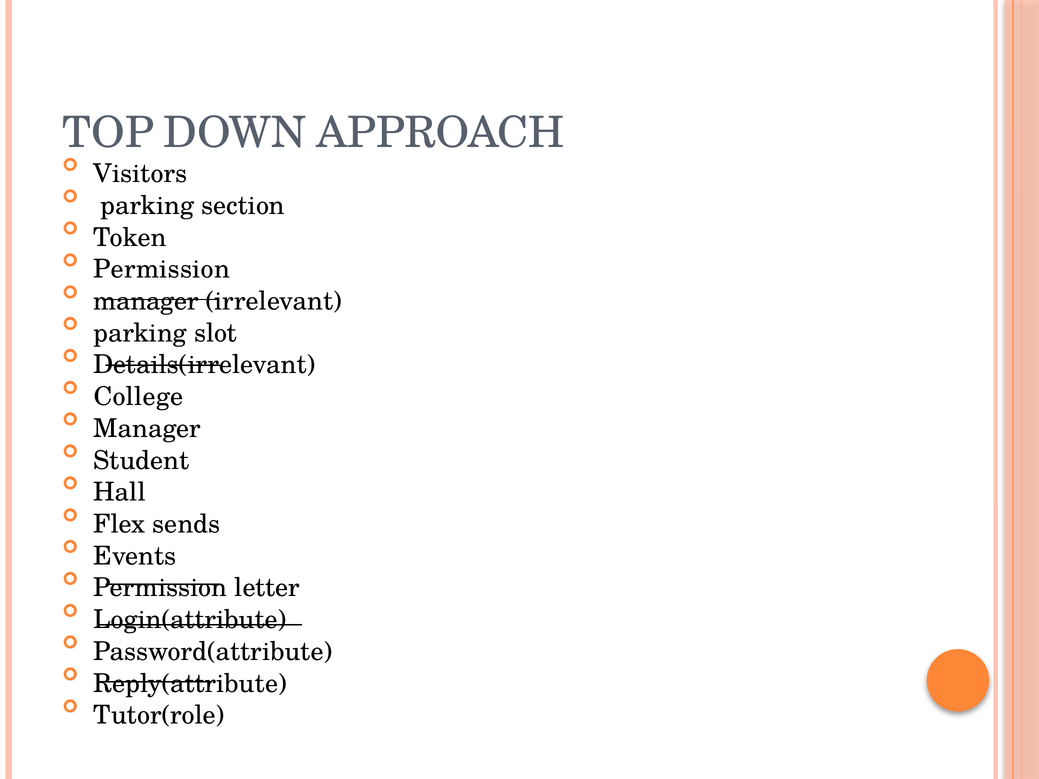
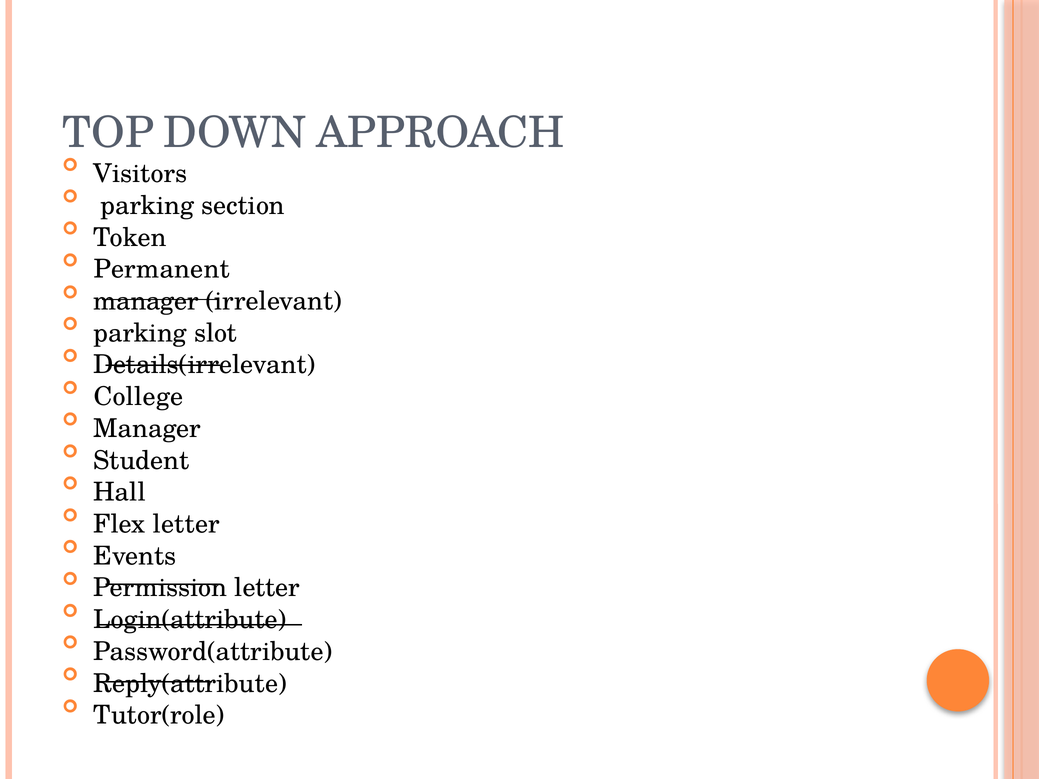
Permission: Permission -> Permanent (162, 269)
Flex sends: sends -> letter (186, 524)
